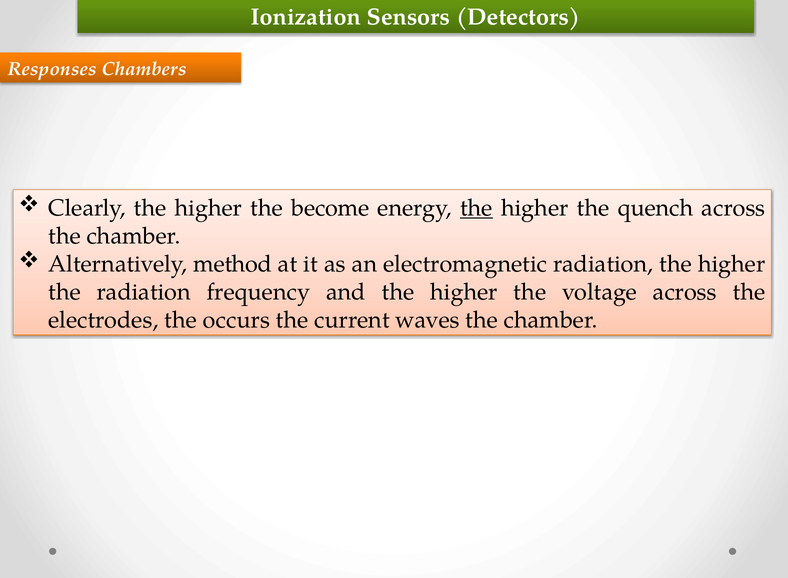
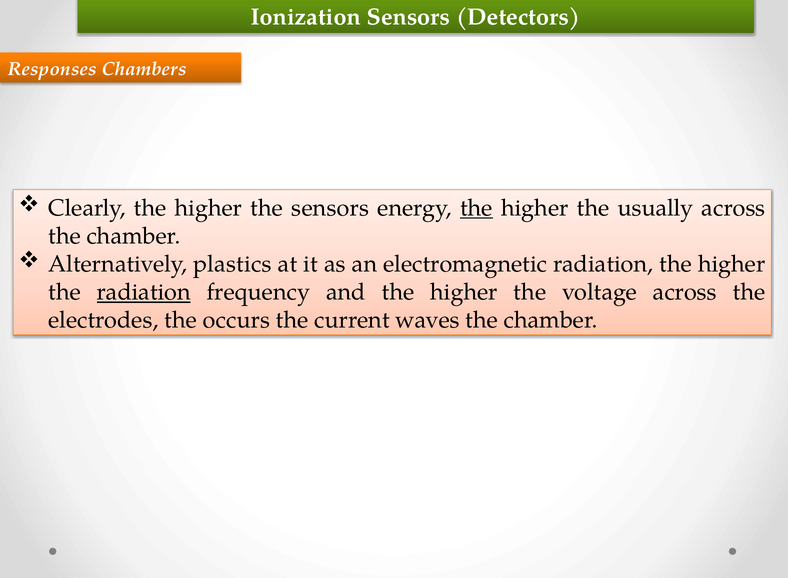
the become: become -> sensors (330, 208)
quench: quench -> usually (656, 208)
method: method -> plastics (232, 264)
radiation underline: none -> present (144, 292)
